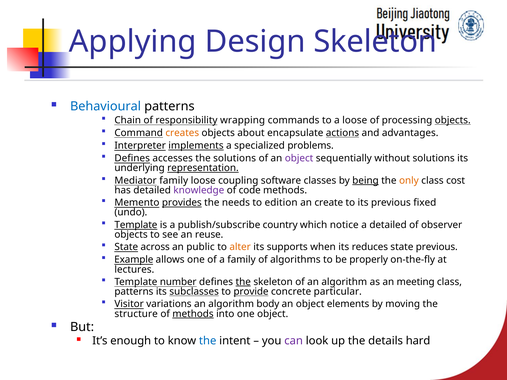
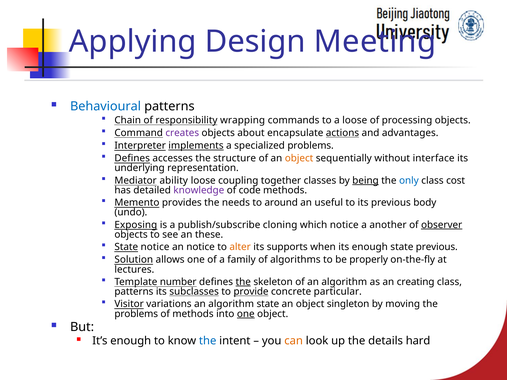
Design Skeleton: Skeleton -> Meeting (375, 42)
objects underline: present -> none (453, 120)
creates colour: orange -> purple (182, 133)
the solutions: solutions -> structure (235, 158)
object colour: purple -> orange (299, 158)
without solutions: solutions -> interface (434, 158)
representation underline: present -> none (203, 168)
Mediator family: family -> ability (174, 181)
software: software -> together (281, 181)
only colour: orange -> blue (409, 181)
provides underline: present -> none (182, 203)
edition: edition -> around (281, 203)
create: create -> useful (329, 203)
fixed: fixed -> body (425, 203)
Template: Template -> Exposing (136, 225)
country: country -> cloning (280, 225)
a detailed: detailed -> another (388, 225)
observer underline: none -> present (442, 225)
reuse: reuse -> these (209, 235)
State across: across -> notice (155, 247)
an public: public -> notice (201, 247)
its reduces: reduces -> enough (370, 247)
Example: Example -> Solution (134, 260)
meeting: meeting -> creating (416, 282)
algorithm body: body -> state (268, 304)
elements: elements -> singleton (348, 304)
structure: structure -> problems (136, 314)
methods underline: present -> none (193, 314)
one underline: none -> present (246, 314)
can colour: purple -> orange (294, 341)
